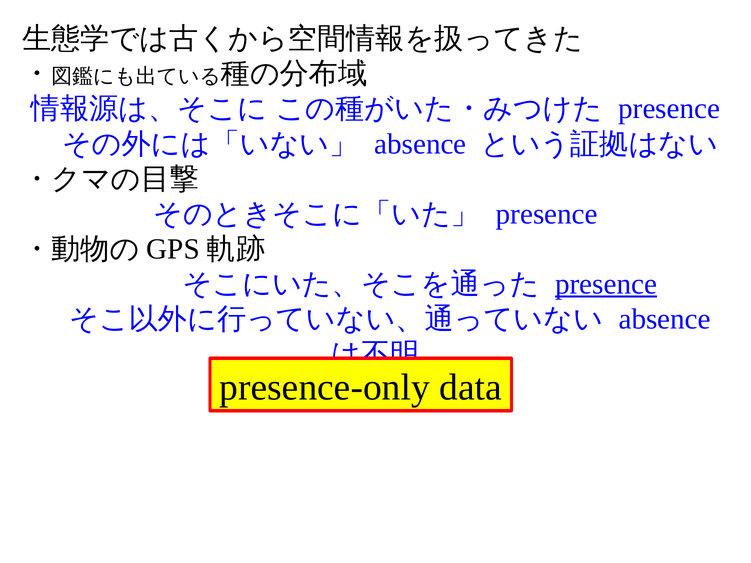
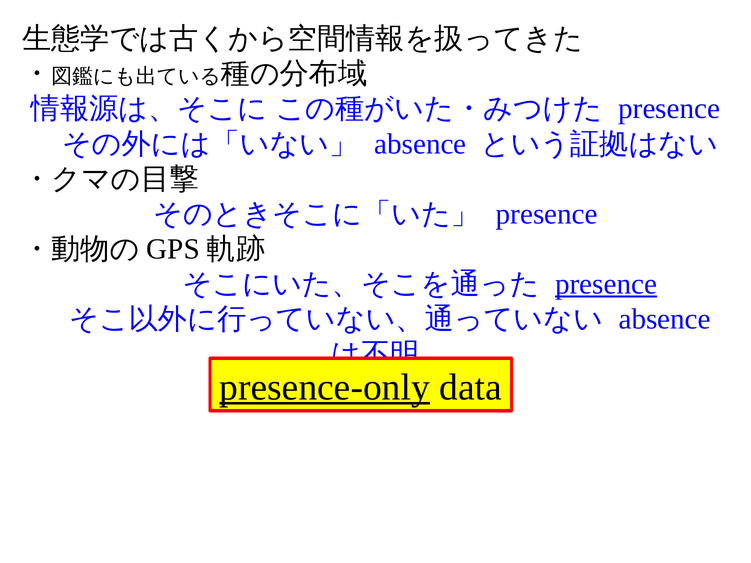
presence-only underline: none -> present (325, 387)
